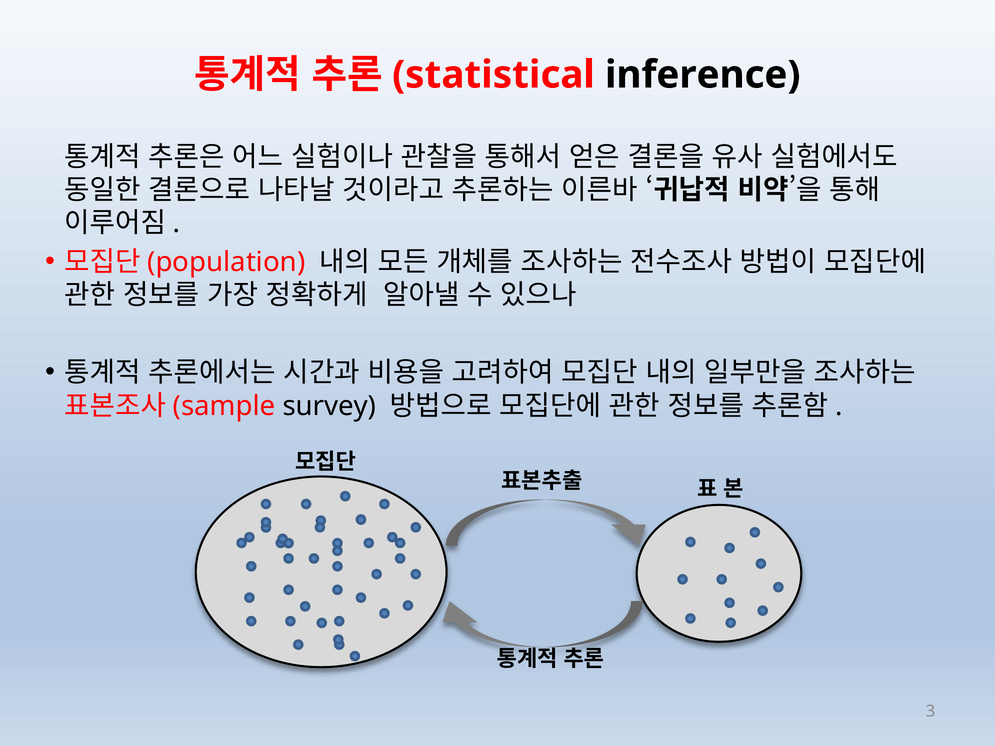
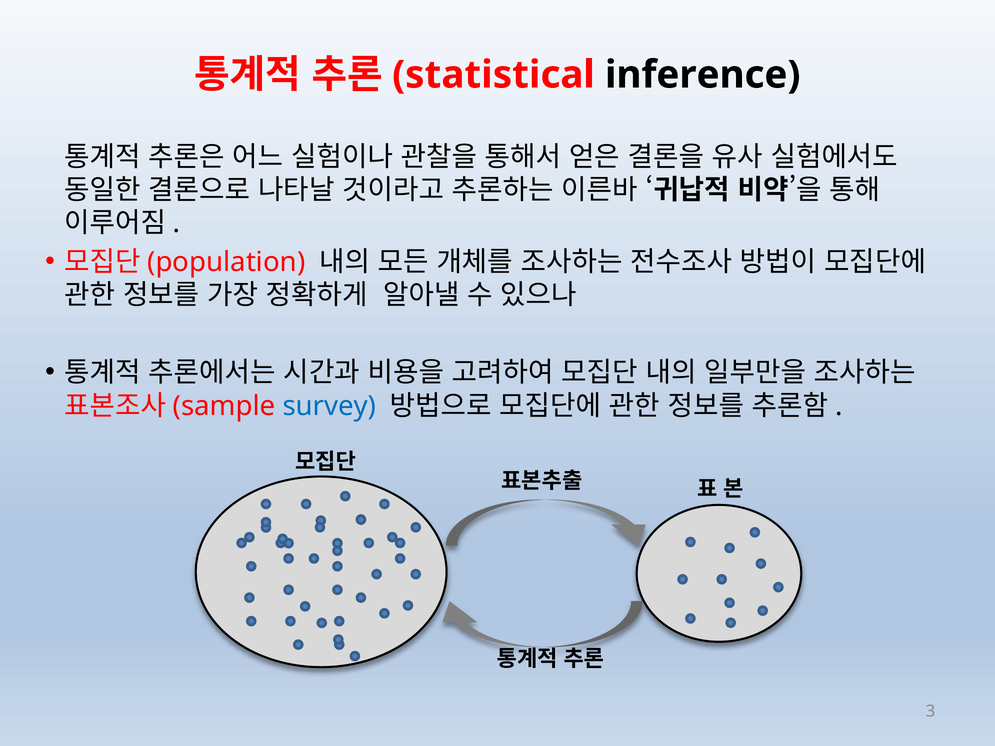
survey colour: black -> blue (329, 406)
